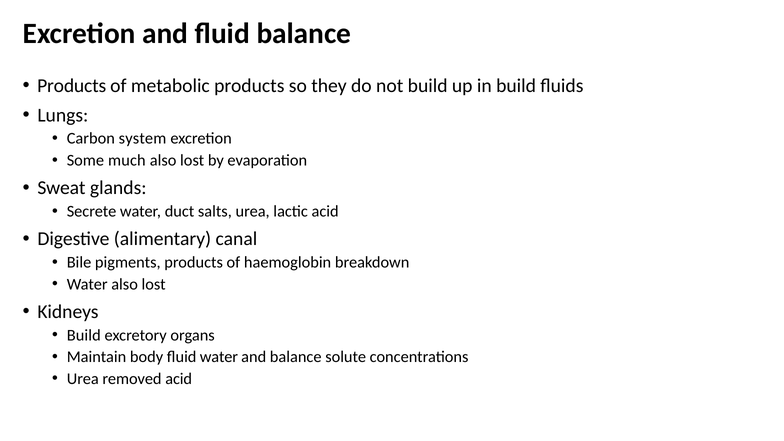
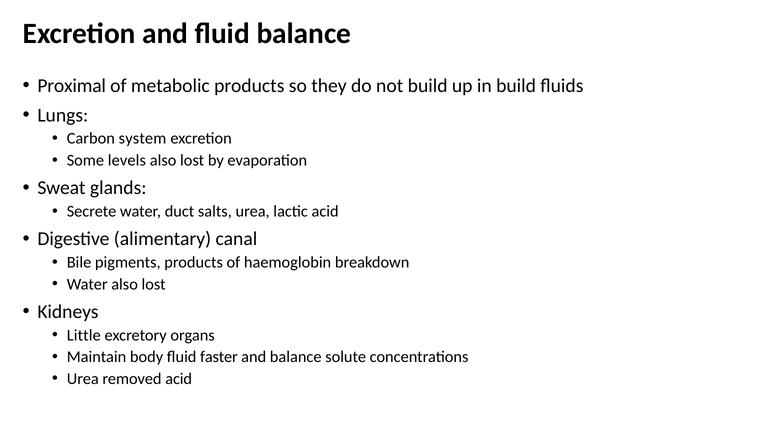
Products: Products -> Proximal (72, 86)
much: much -> levels (127, 160)
Build: Build -> Little (84, 335)
fluid water: water -> faster (219, 357)
